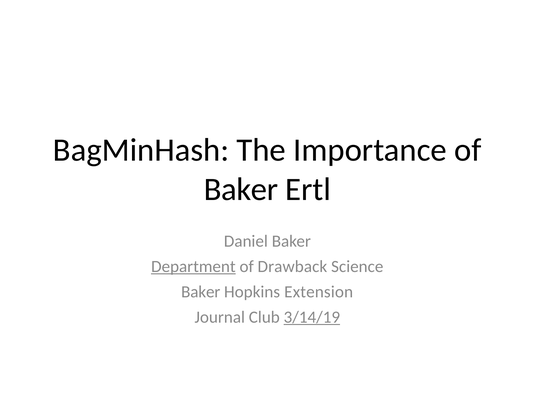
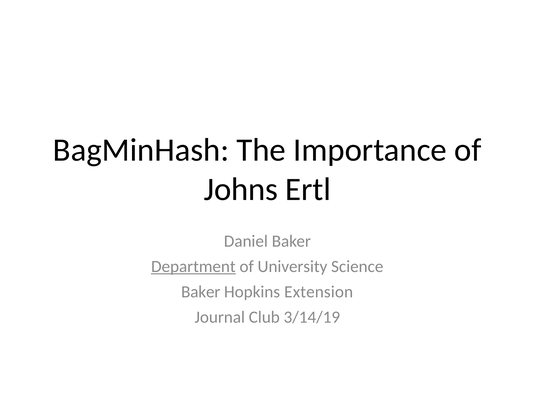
Baker: Baker -> Johns (241, 190)
Drawback: Drawback -> University (292, 267)
3/14/19 underline: present -> none (312, 317)
